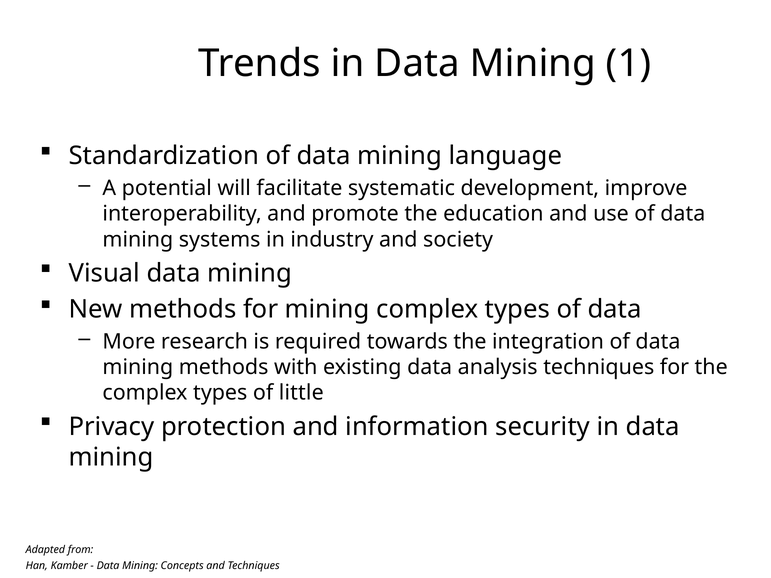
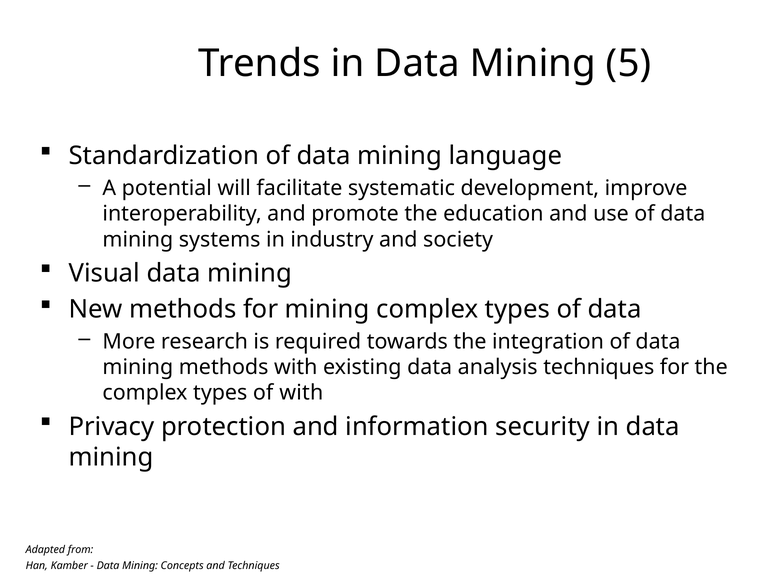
1: 1 -> 5 (629, 64)
of little: little -> with (301, 393)
